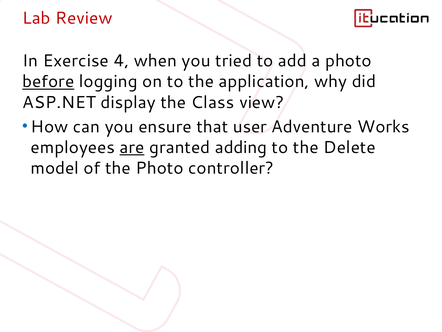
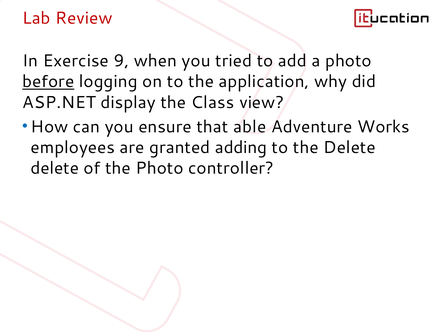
4: 4 -> 9 (121, 61)
user: user -> able (250, 126)
are underline: present -> none (132, 147)
model: model -> delete (55, 168)
